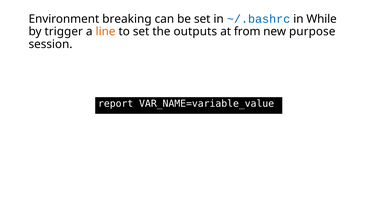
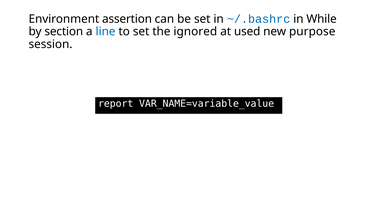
breaking: breaking -> assertion (127, 19)
trigger: trigger -> section (64, 32)
line colour: orange -> blue (106, 32)
outputs: outputs -> ignored (195, 32)
from: from -> used (247, 32)
